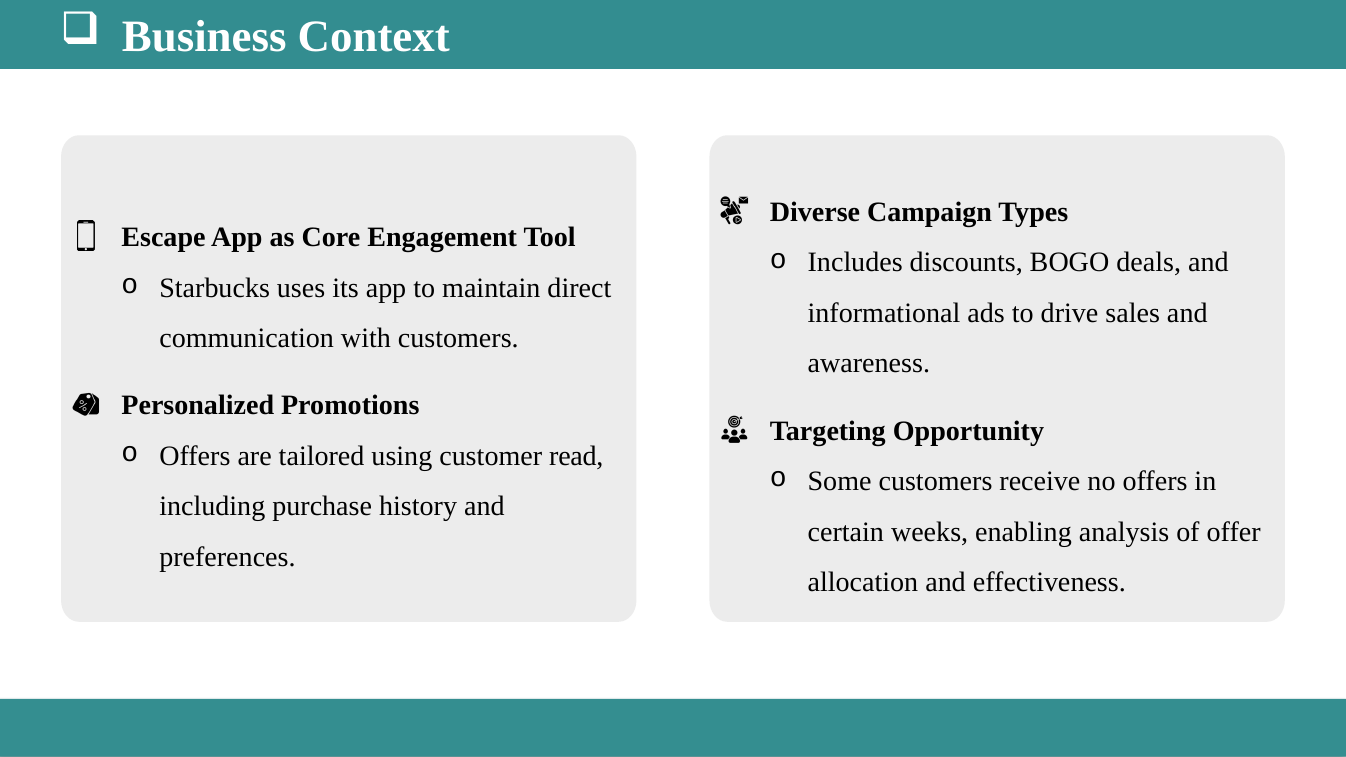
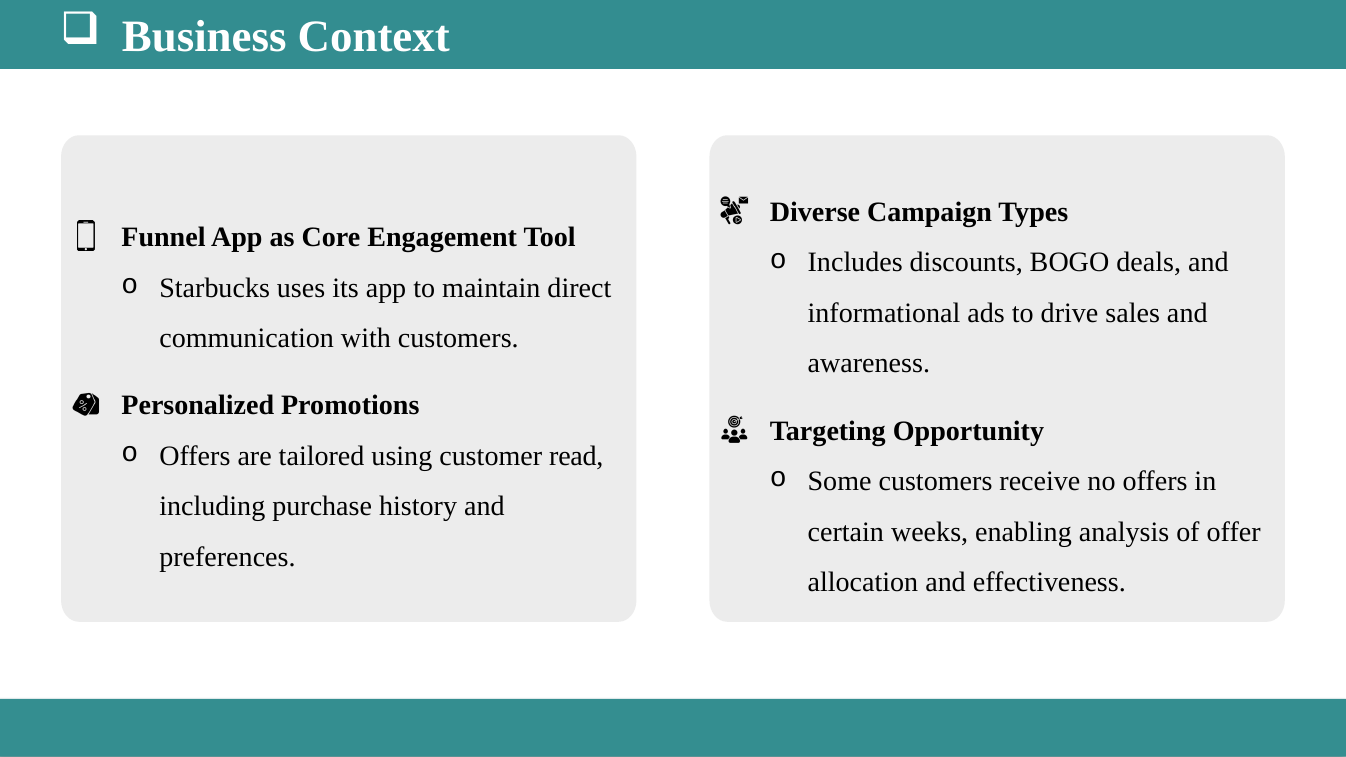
Escape: Escape -> Funnel (163, 238)
